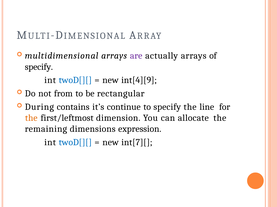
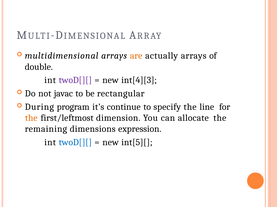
are colour: purple -> orange (136, 56)
specify: specify -> double (39, 67)
twoD[][ colour: blue -> purple (75, 80)
int[4][9: int[4][9 -> int[4][3 (139, 80)
from: from -> javac (63, 94)
contains: contains -> program (73, 107)
int[7][: int[7][ -> int[5][ (137, 143)
